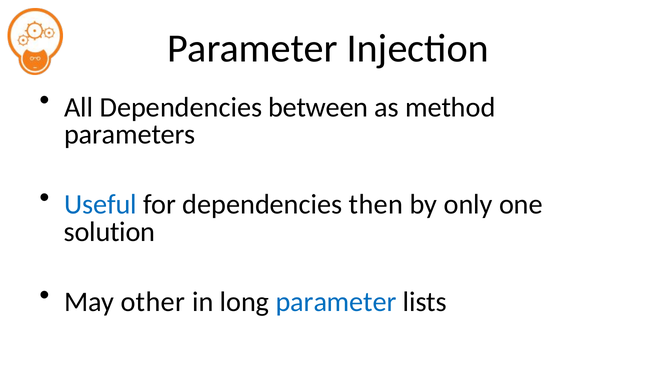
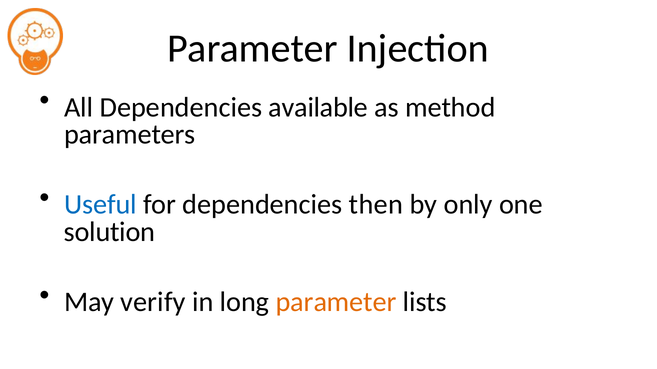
between: between -> available (318, 107)
other: other -> verify (153, 303)
parameter colour: blue -> orange (336, 303)
